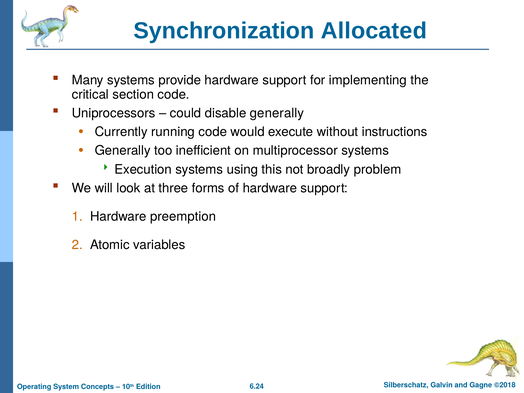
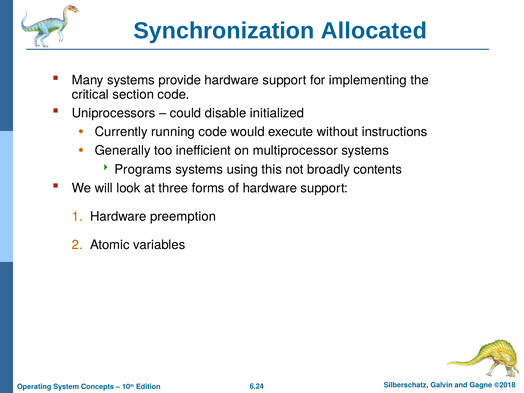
disable generally: generally -> initialized (277, 113)
Execution: Execution -> Programs (143, 169)
problem: problem -> contents (378, 169)
